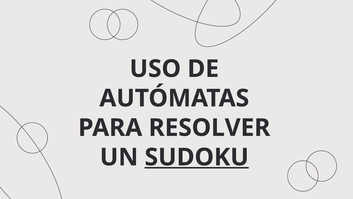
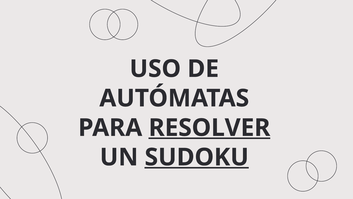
RESOLVER underline: none -> present (209, 128)
